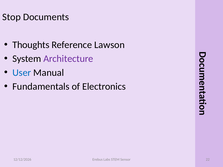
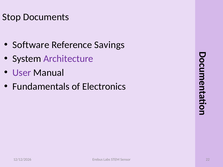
Thoughts: Thoughts -> Software (31, 45)
Lawson: Lawson -> Savings (109, 45)
User colour: blue -> purple (22, 73)
